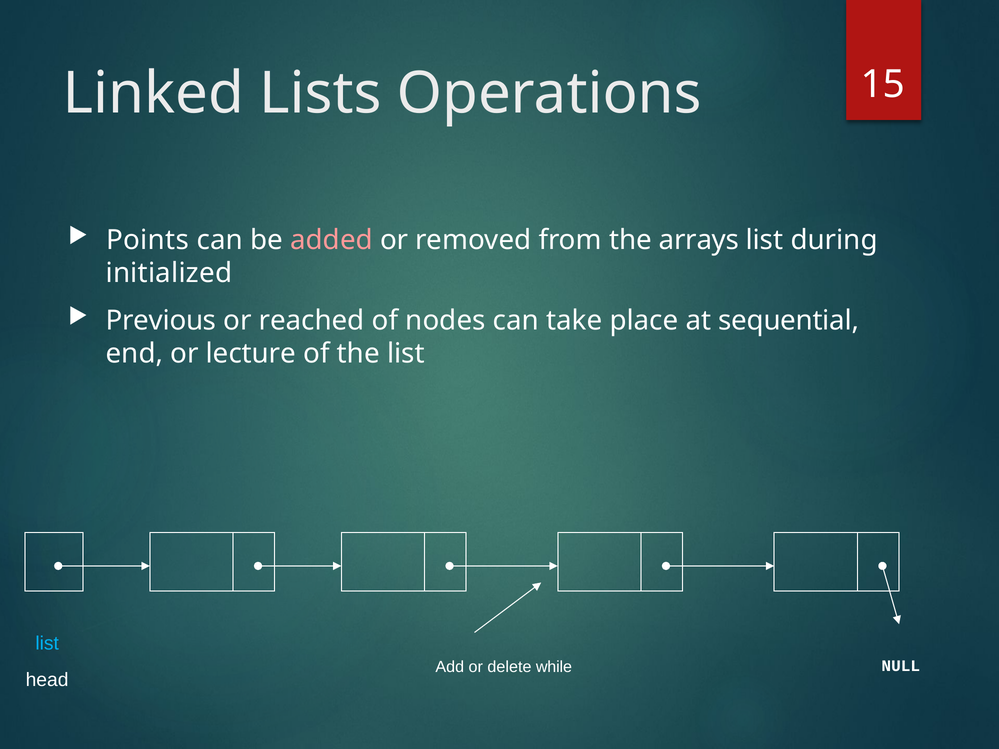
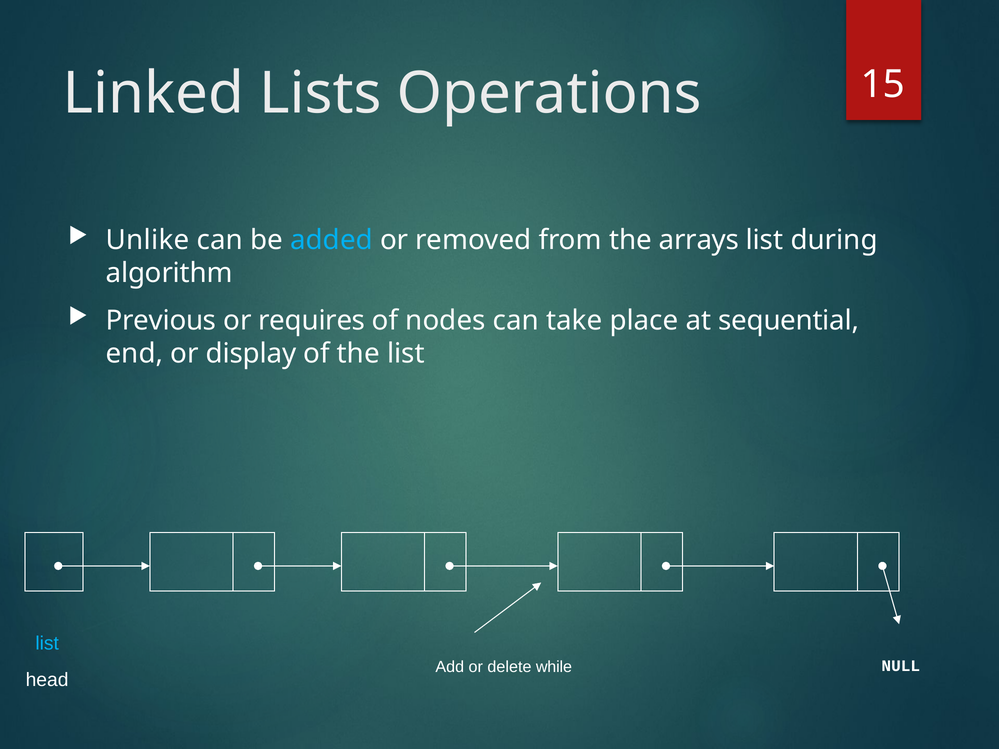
Points: Points -> Unlike (148, 240)
added colour: pink -> light blue (332, 240)
initialized: initialized -> algorithm (169, 273)
reached: reached -> requires (312, 321)
lecture: lecture -> display (251, 354)
